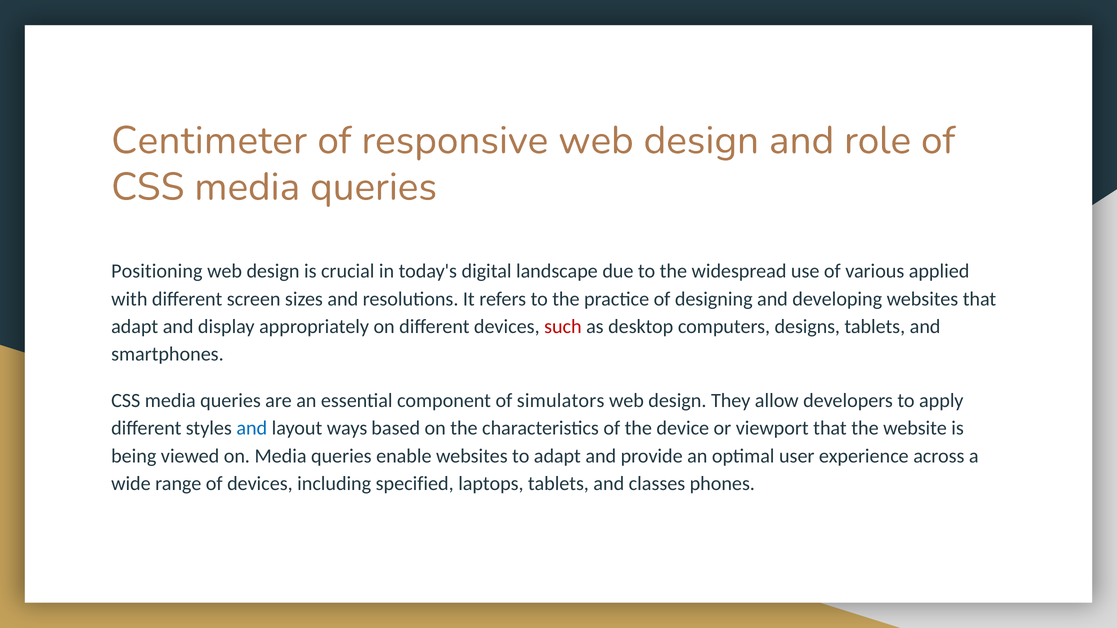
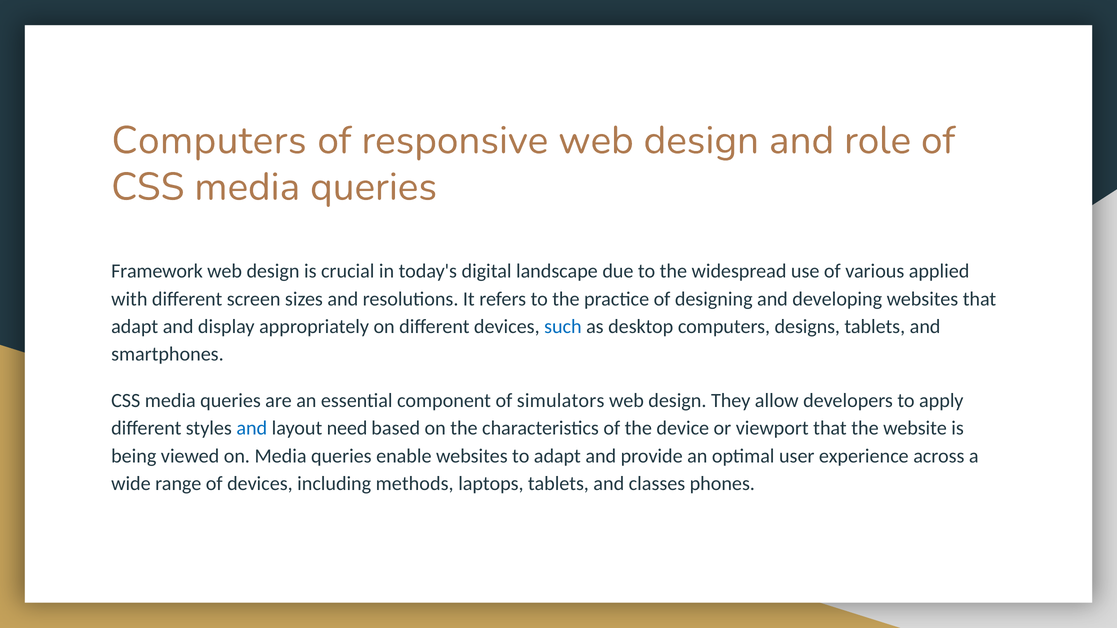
Centimeter: Centimeter -> Computers (209, 140)
Positioning: Positioning -> Framework (157, 271)
such colour: red -> blue (563, 327)
ways: ways -> need (347, 429)
specified: specified -> methods (415, 484)
